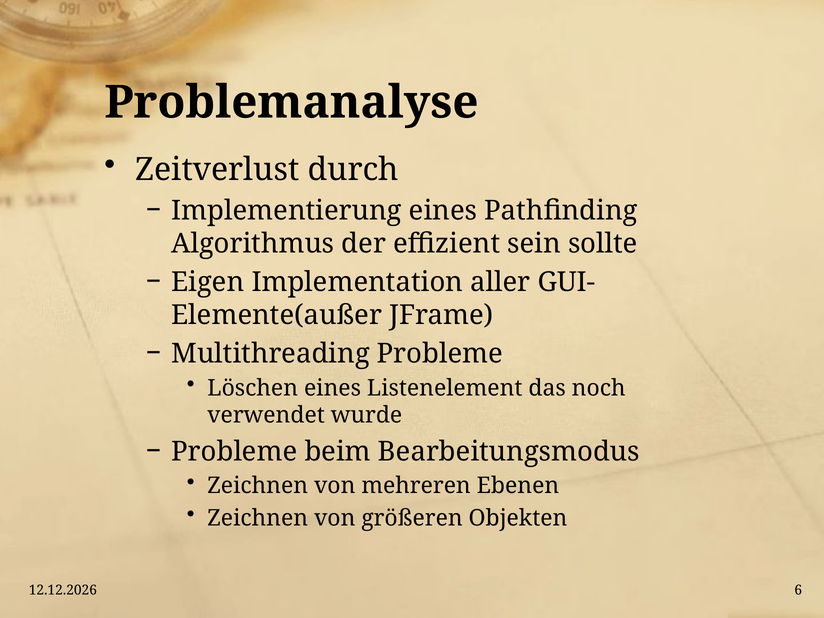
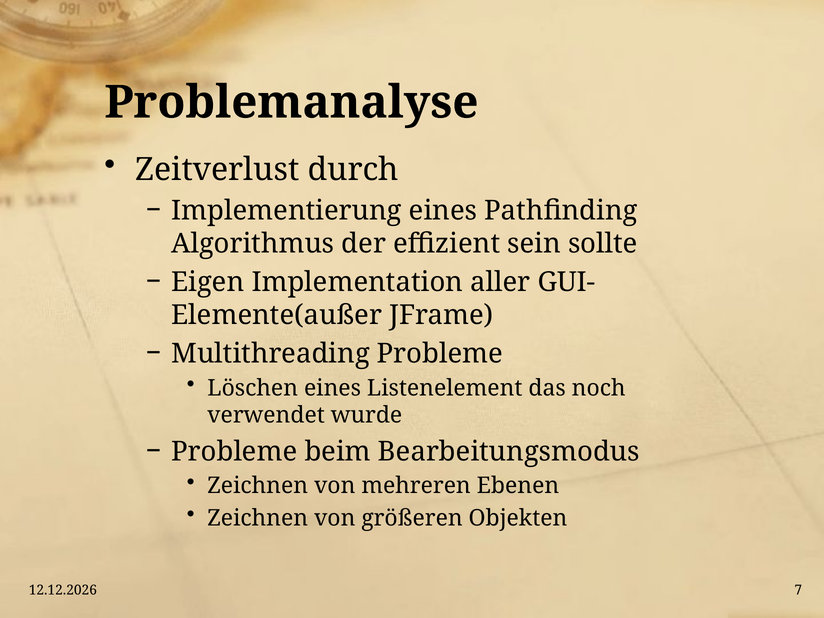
6: 6 -> 7 (798, 590)
